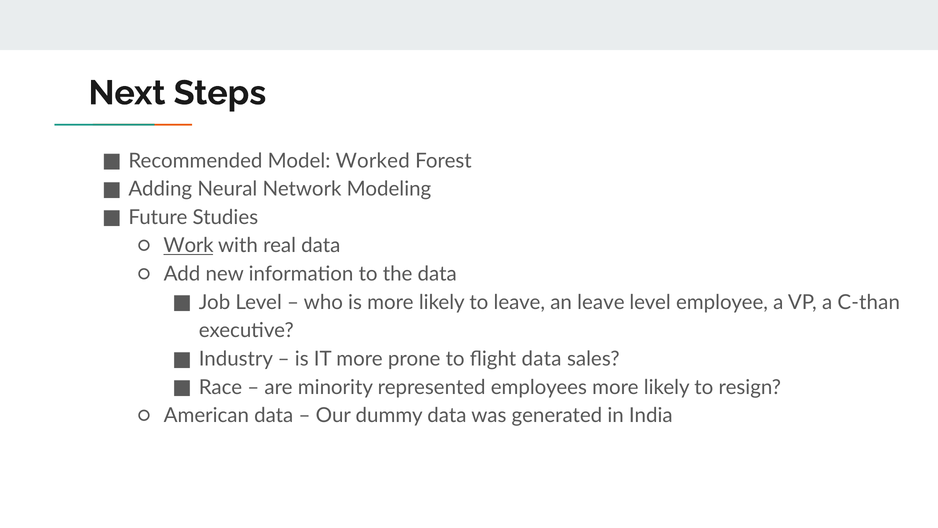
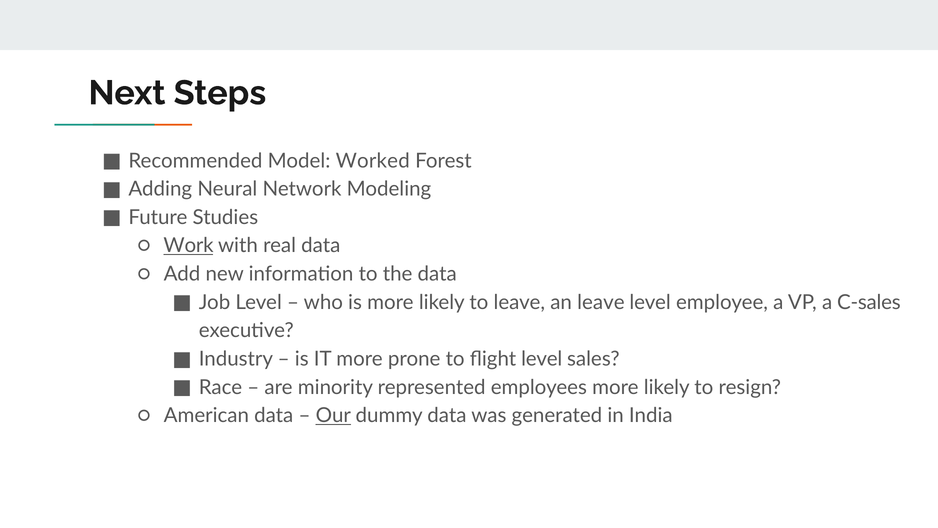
C-than: C-than -> C-sales (869, 302)
flight data: data -> level (542, 359)
Our underline: none -> present (333, 415)
